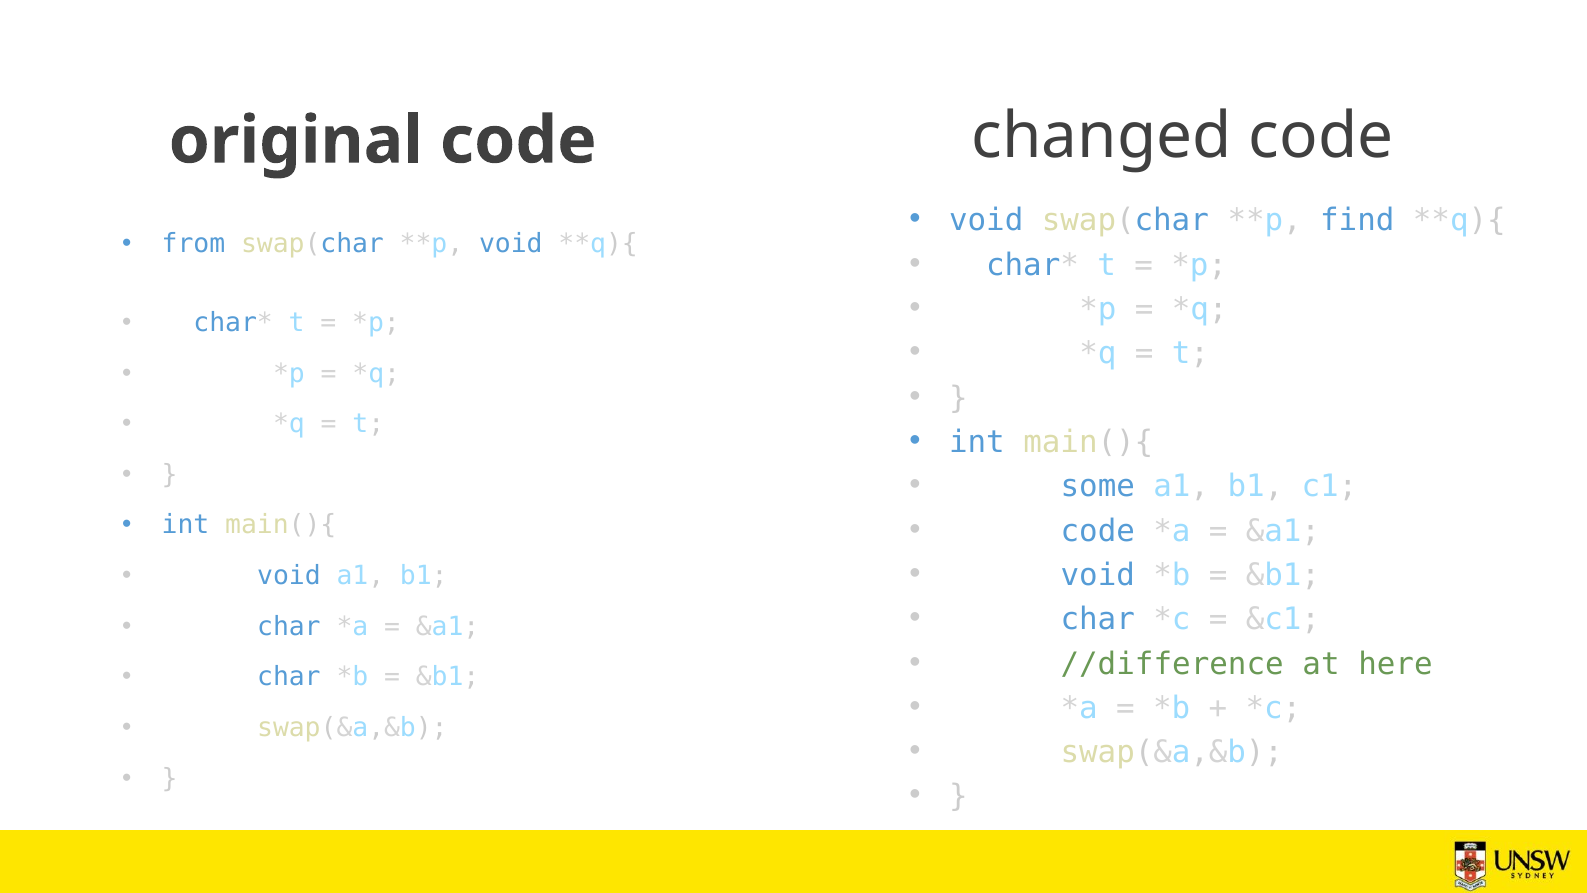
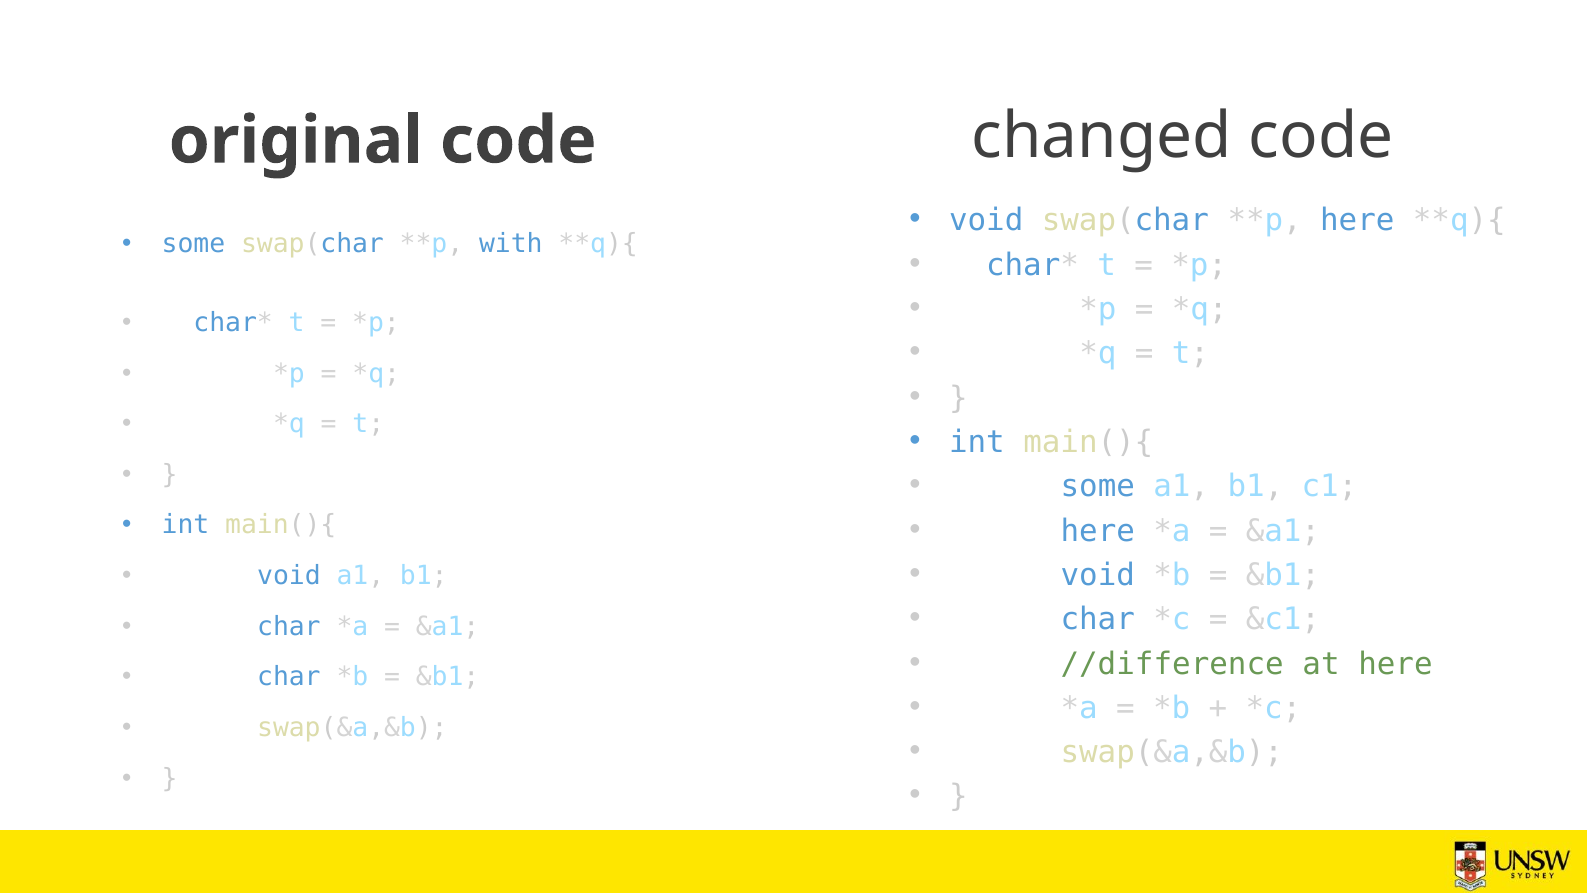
find: find -> here (1357, 221)
from: from -> some (193, 243)
void: void -> with (511, 243)
code: code -> here (1098, 531)
